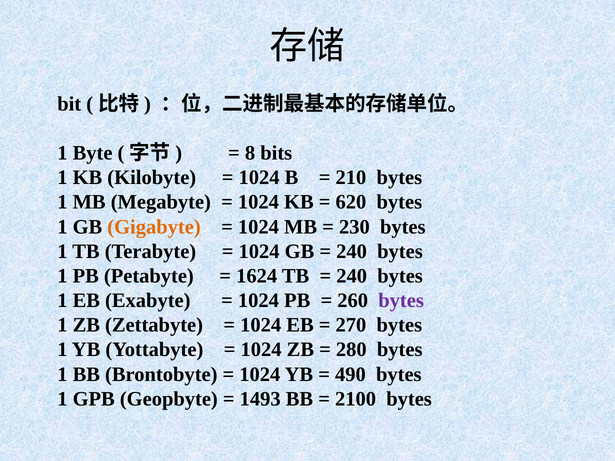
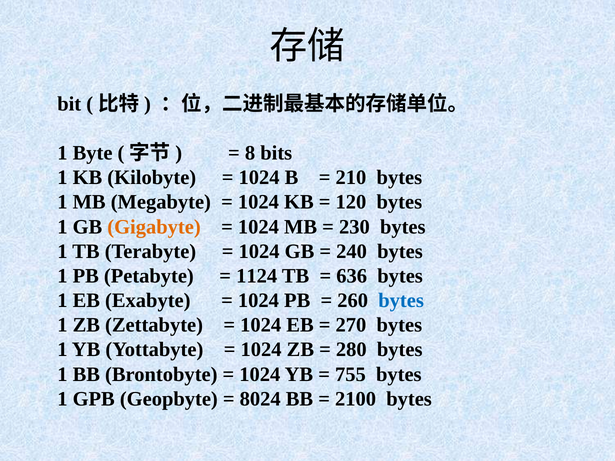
620: 620 -> 120 (351, 202)
1624: 1624 -> 1124 (257, 276)
240: 240 -> 636 (352, 276)
bytes colour: purple -> blue (401, 301)
490: 490 -> 755 (350, 374)
1493: 1493 -> 8024 (260, 399)
